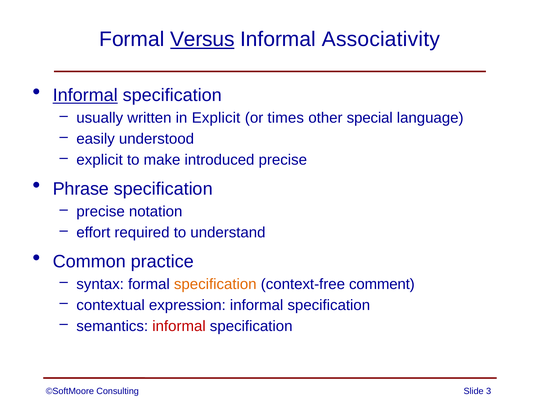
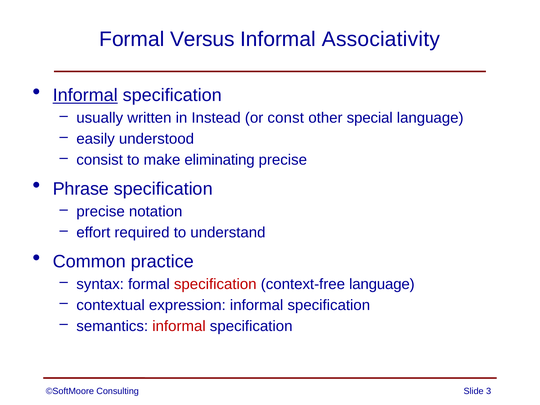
Versus underline: present -> none (202, 39)
in Explicit: Explicit -> Instead (216, 118)
times: times -> const (286, 118)
explicit: explicit -> consist (100, 160)
introduced: introduced -> eliminating (220, 160)
specification colour: orange -> red (215, 284)
context-free comment: comment -> language (382, 284)
